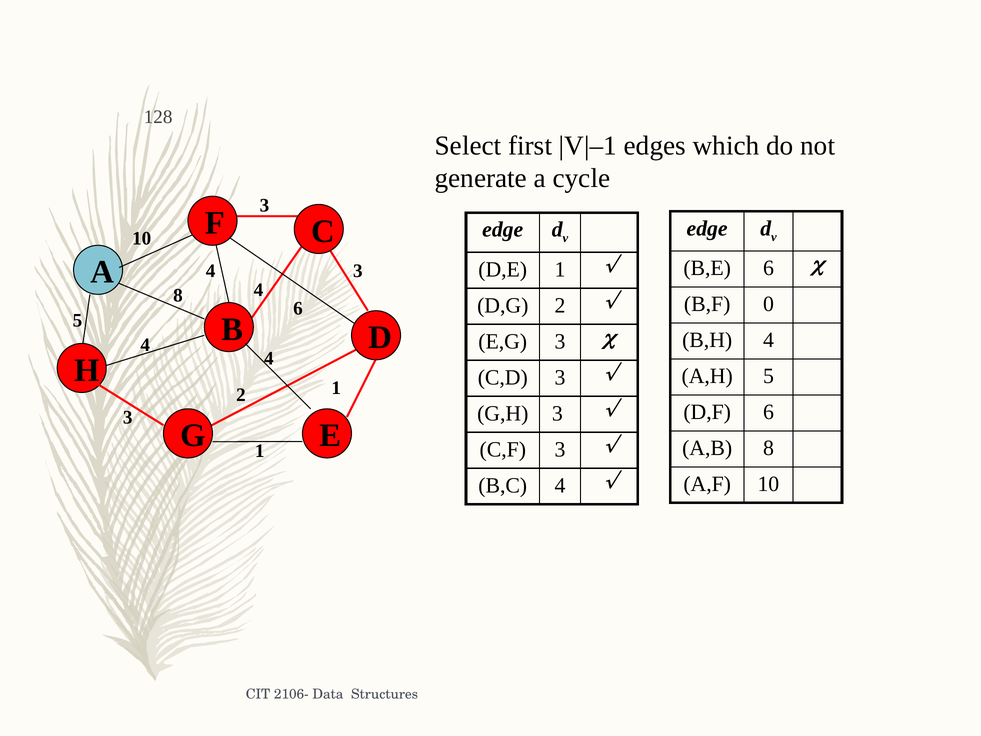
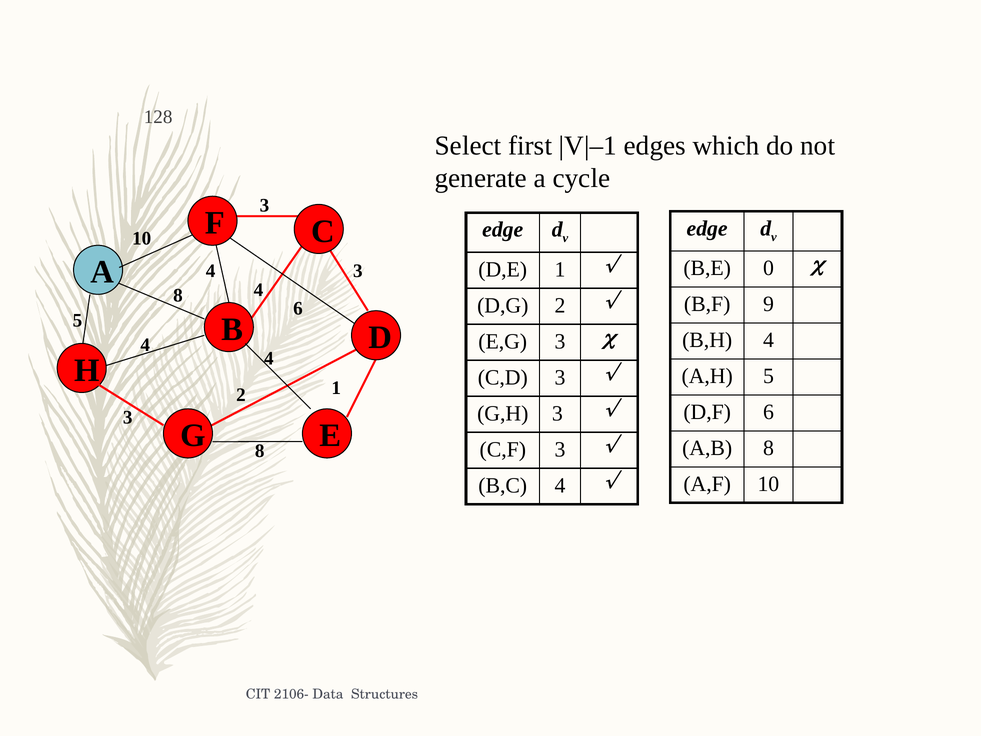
B,E 6: 6 -> 0 (769, 268)
0: 0 -> 9 (769, 304)
G 1: 1 -> 8 (260, 451)
